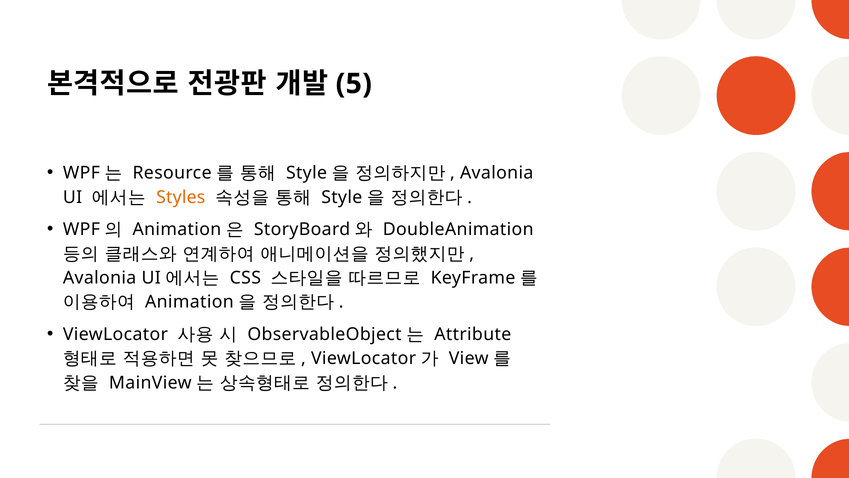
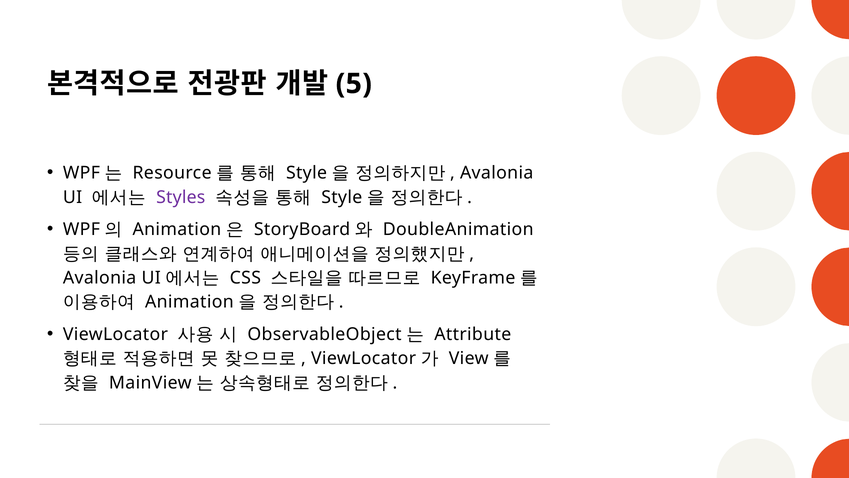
Styles colour: orange -> purple (181, 197)
